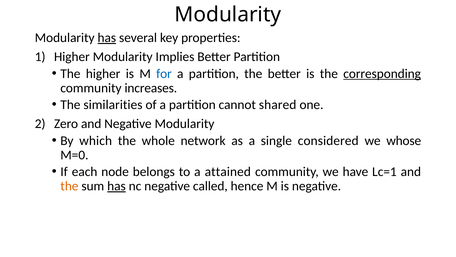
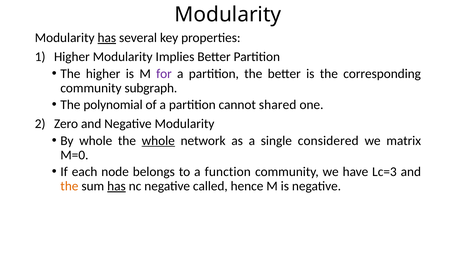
for colour: blue -> purple (164, 74)
corresponding underline: present -> none (382, 74)
increases: increases -> subgraph (151, 88)
similarities: similarities -> polynomial (113, 105)
By which: which -> whole (96, 140)
whole underline: none -> present (158, 140)
whose: whose -> matrix (404, 140)
attained: attained -> function (228, 171)
Lc=1: Lc=1 -> Lc=3 (384, 171)
